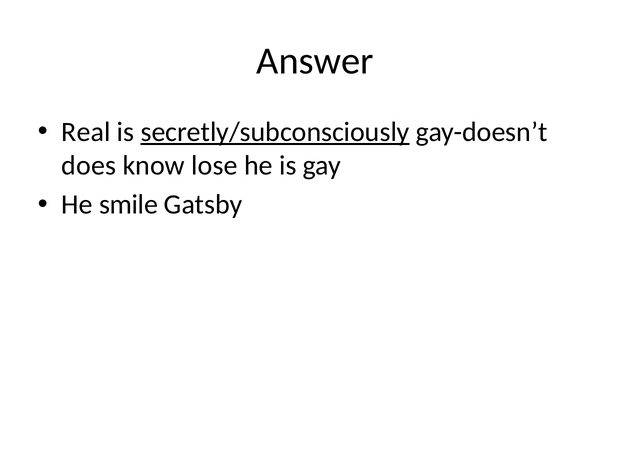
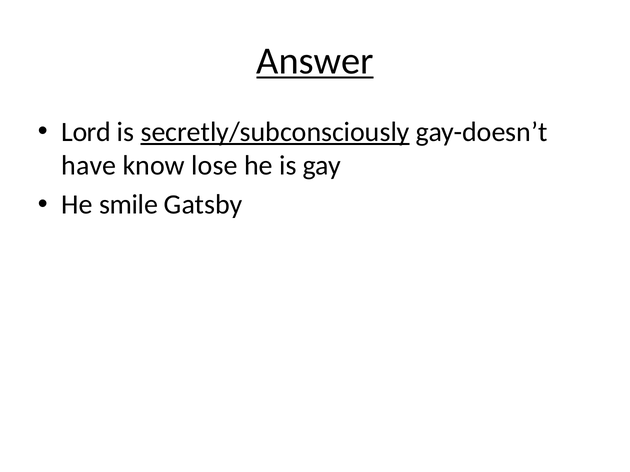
Answer underline: none -> present (315, 61)
Real: Real -> Lord (86, 132)
does: does -> have (89, 166)
